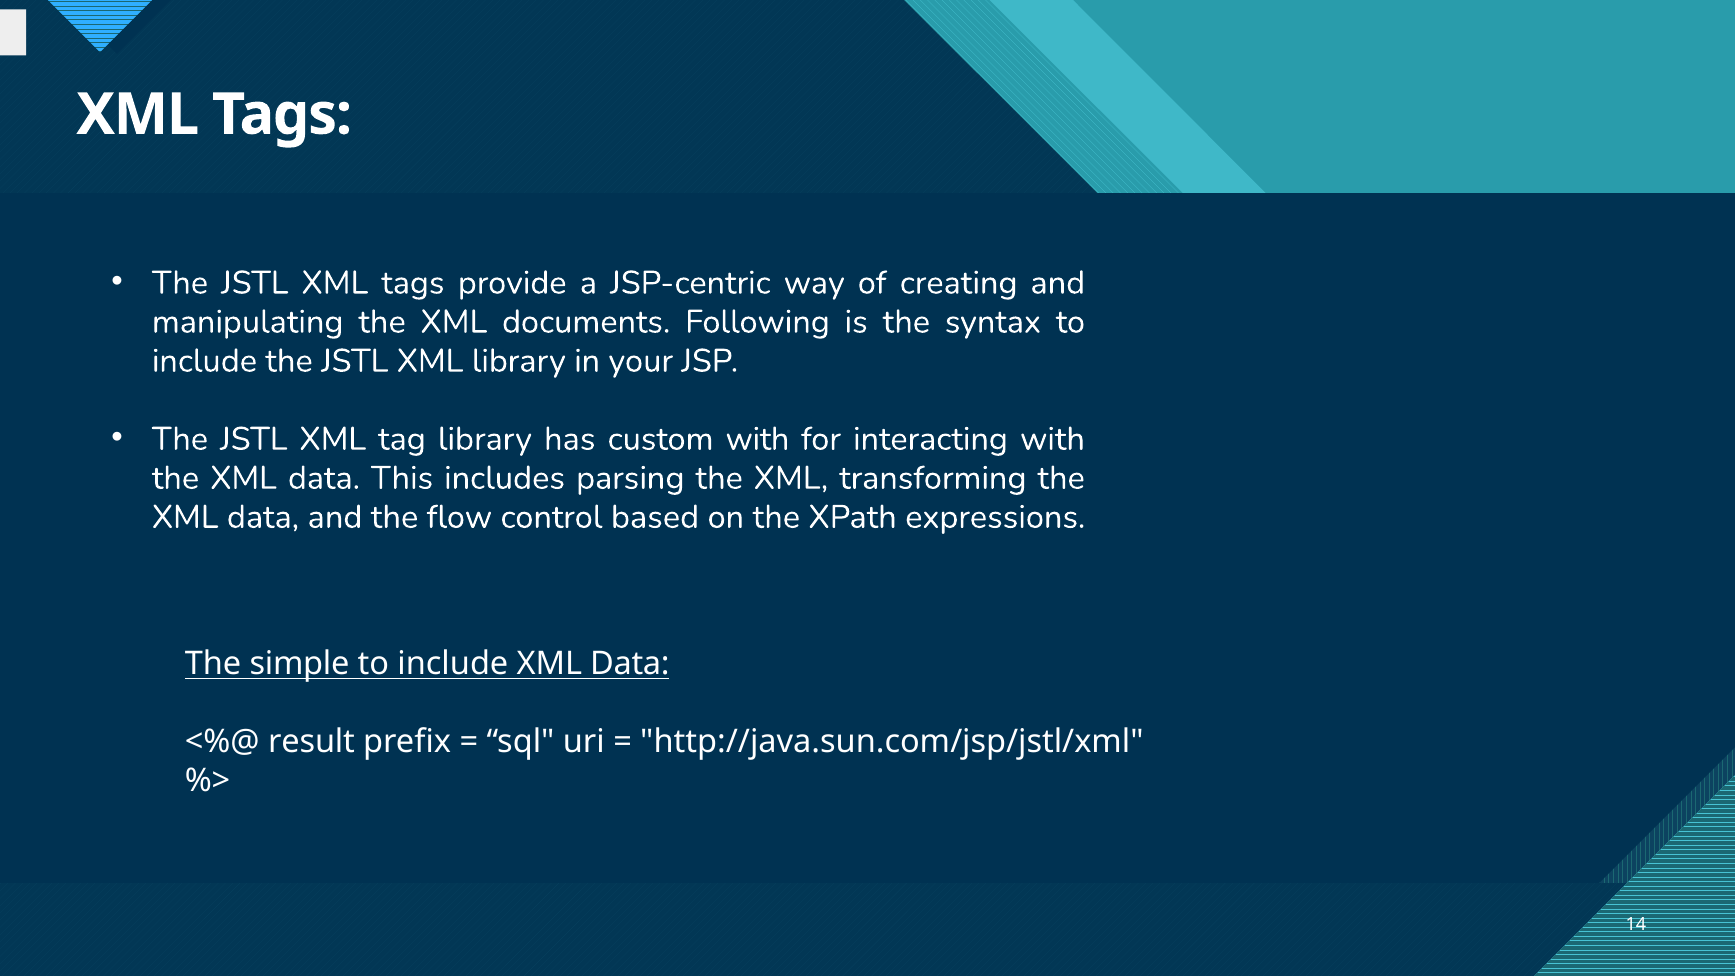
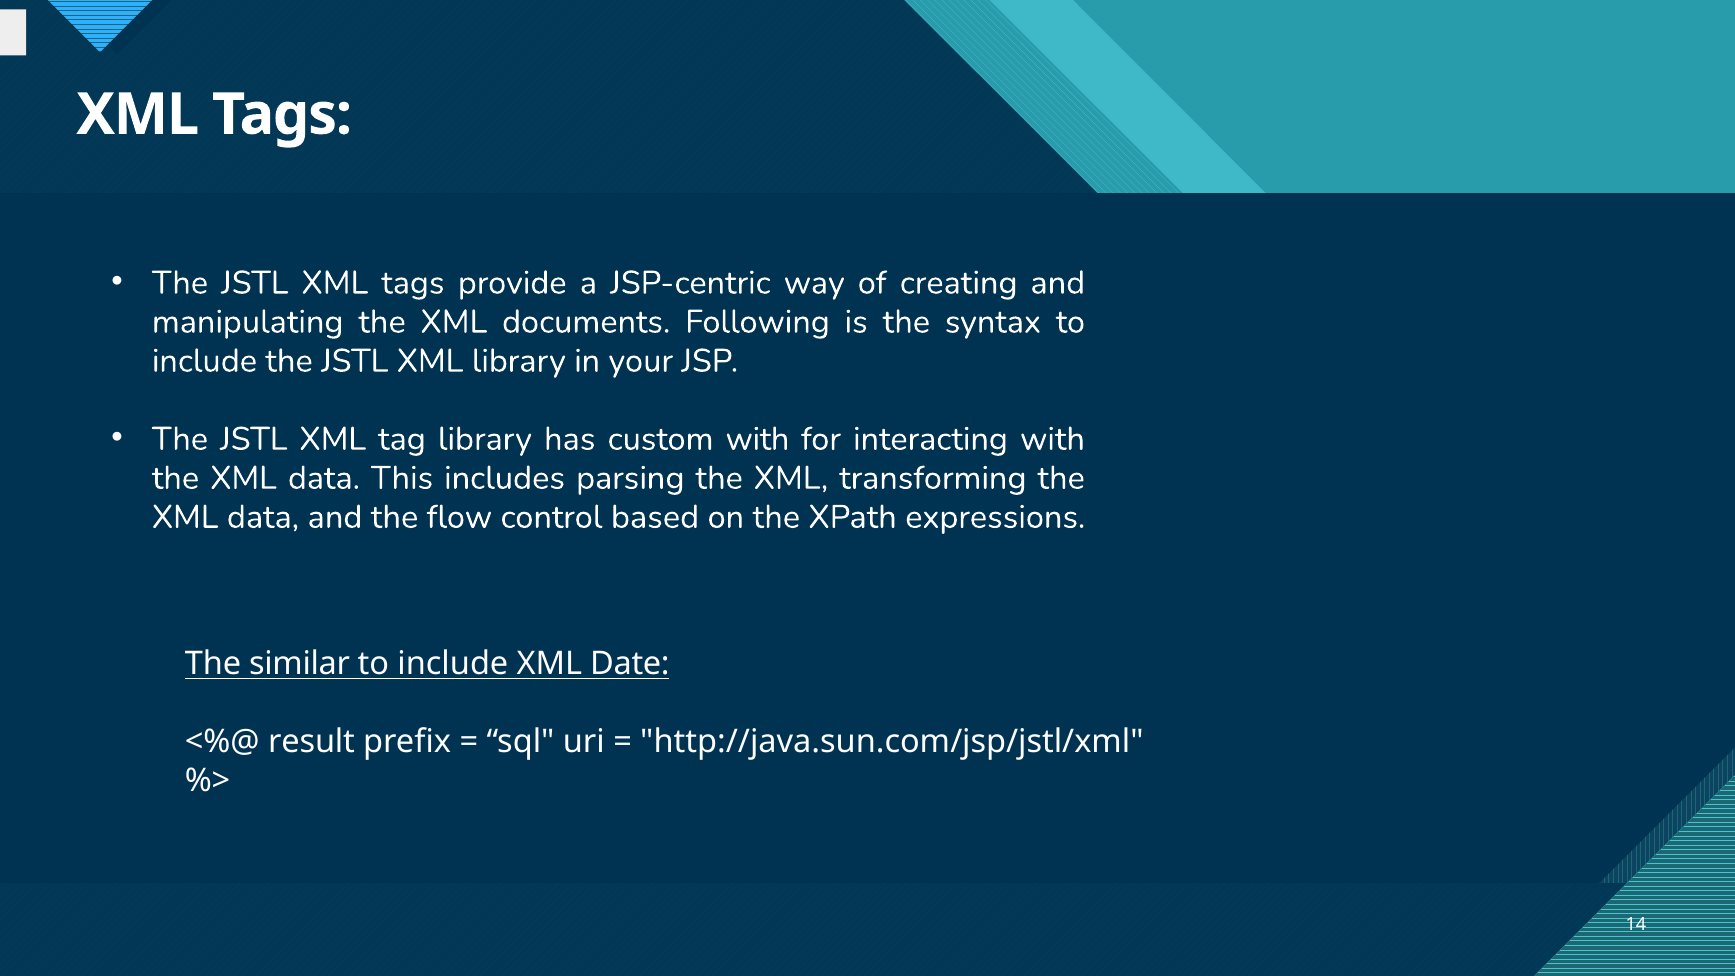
simple: simple -> similar (300, 664)
include XML Data: Data -> Date (630, 664)
